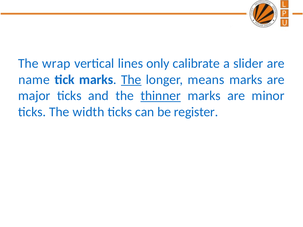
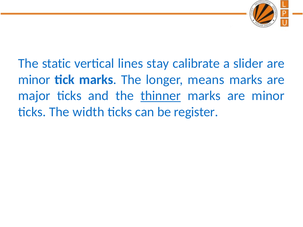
wrap: wrap -> static (56, 64)
only: only -> stay (158, 64)
name: name -> minor (34, 80)
The underline: present -> none (131, 80)
